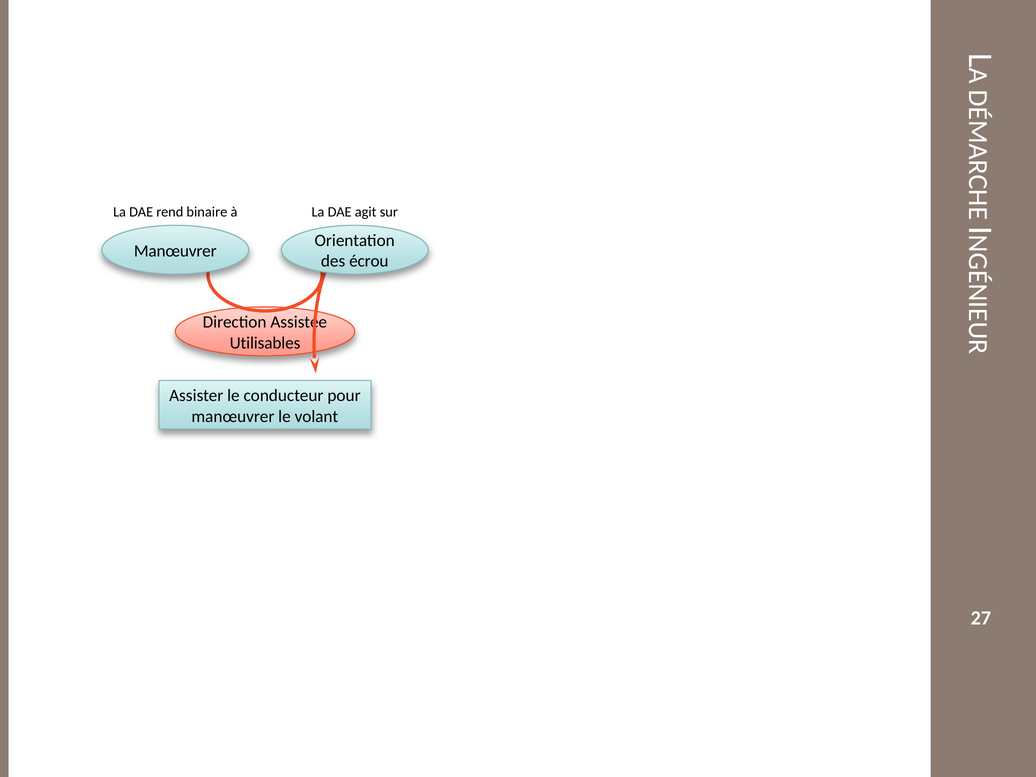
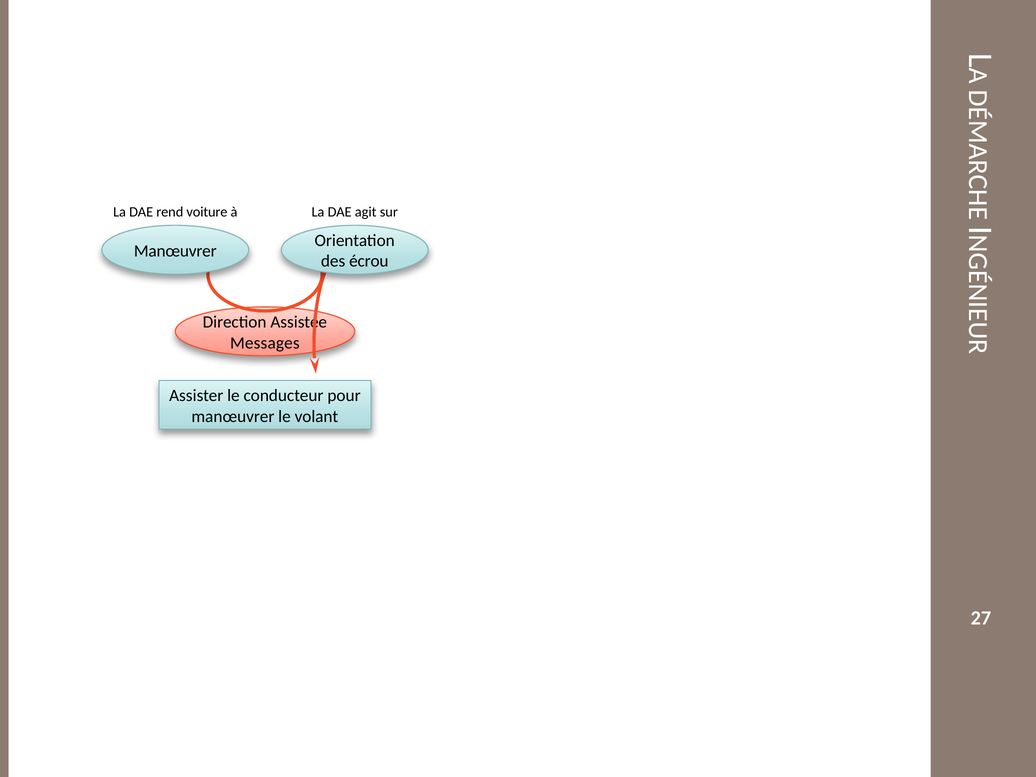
binaire: binaire -> voiture (207, 212)
Utilisables: Utilisables -> Messages (265, 343)
